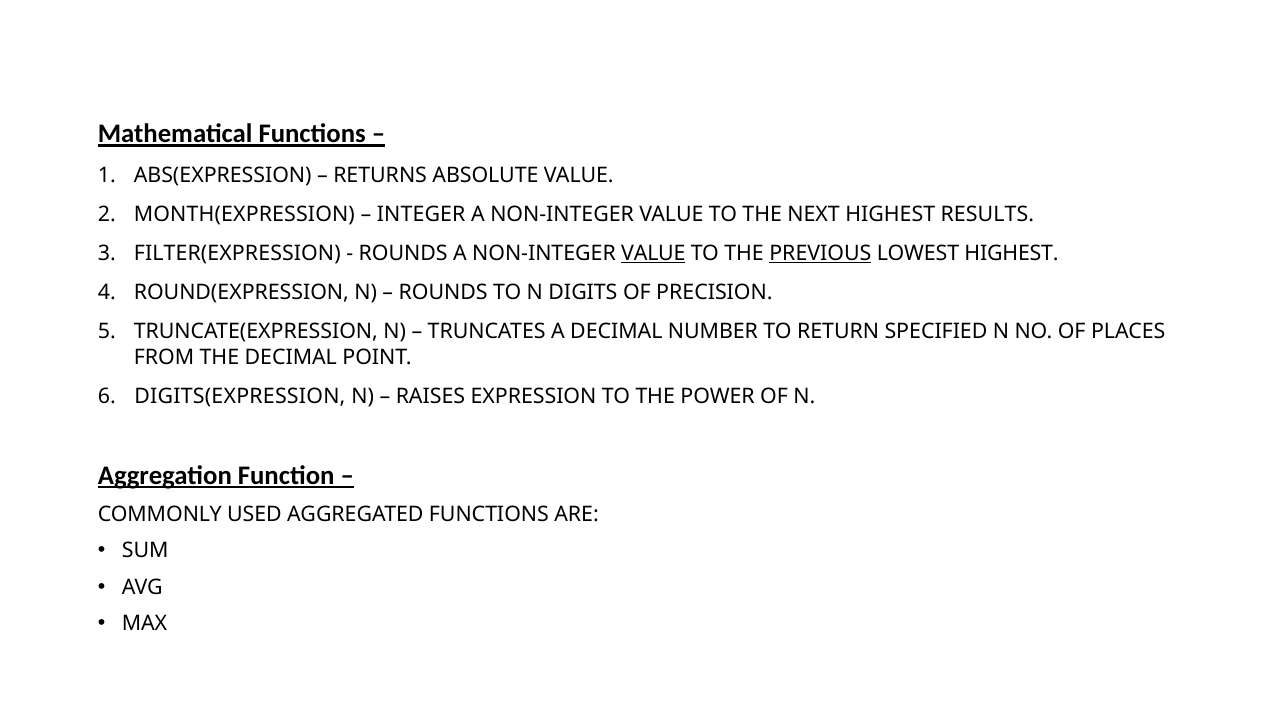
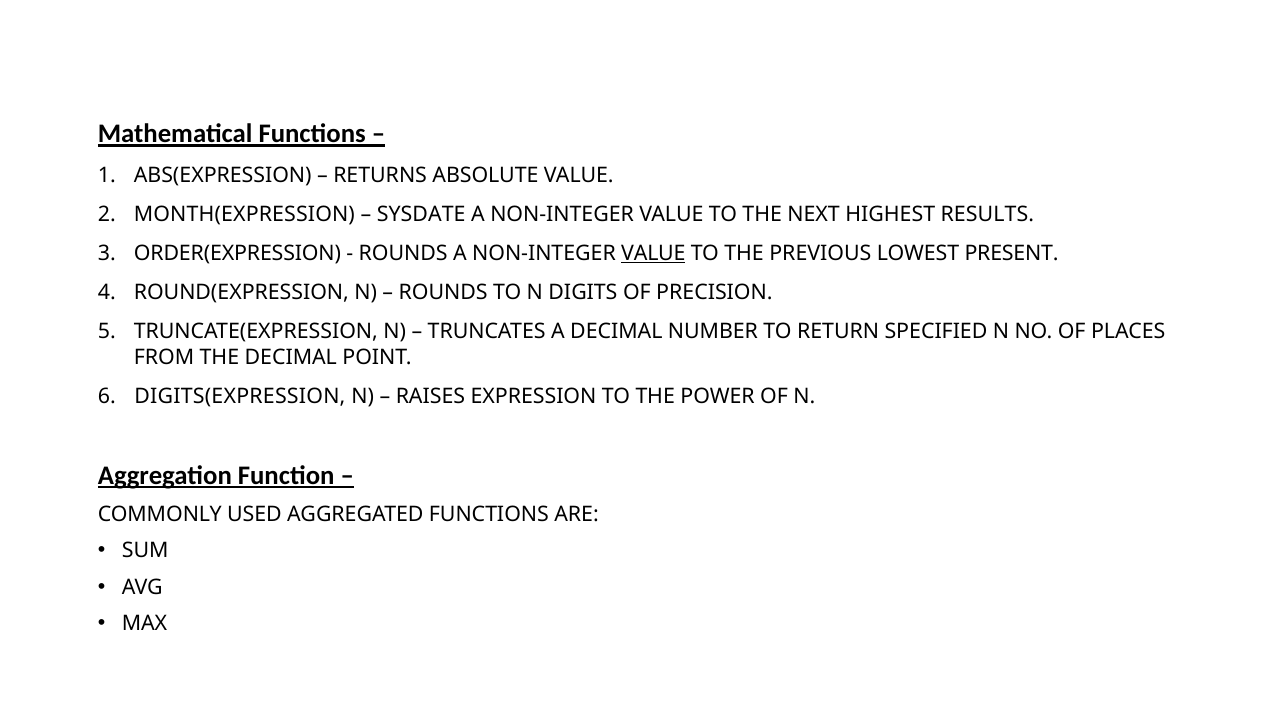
INTEGER: INTEGER -> SYSDATE (421, 215)
FILTER(EXPRESSION: FILTER(EXPRESSION -> ORDER(EXPRESSION (237, 254)
PREVIOUS underline: present -> none (820, 254)
LOWEST HIGHEST: HIGHEST -> PRESENT (1012, 254)
